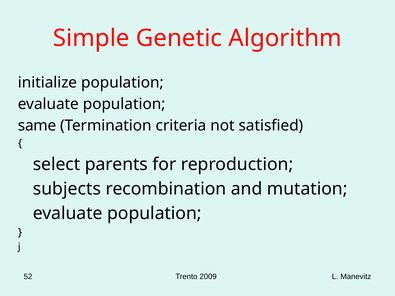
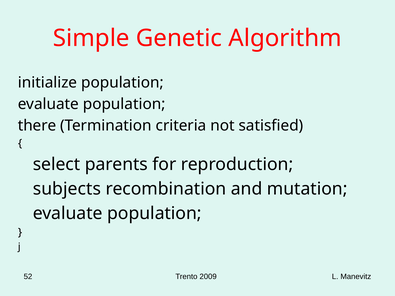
same: same -> there (37, 126)
